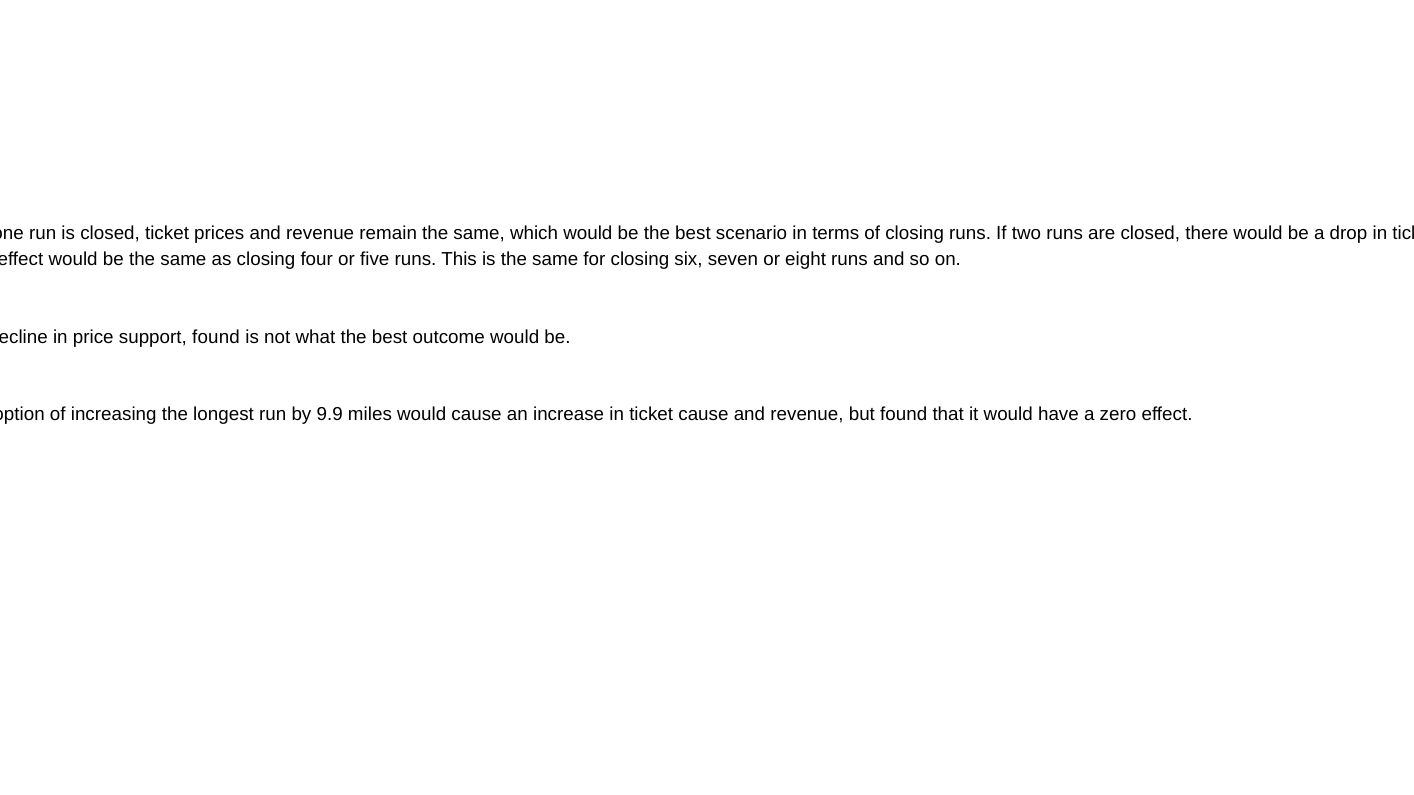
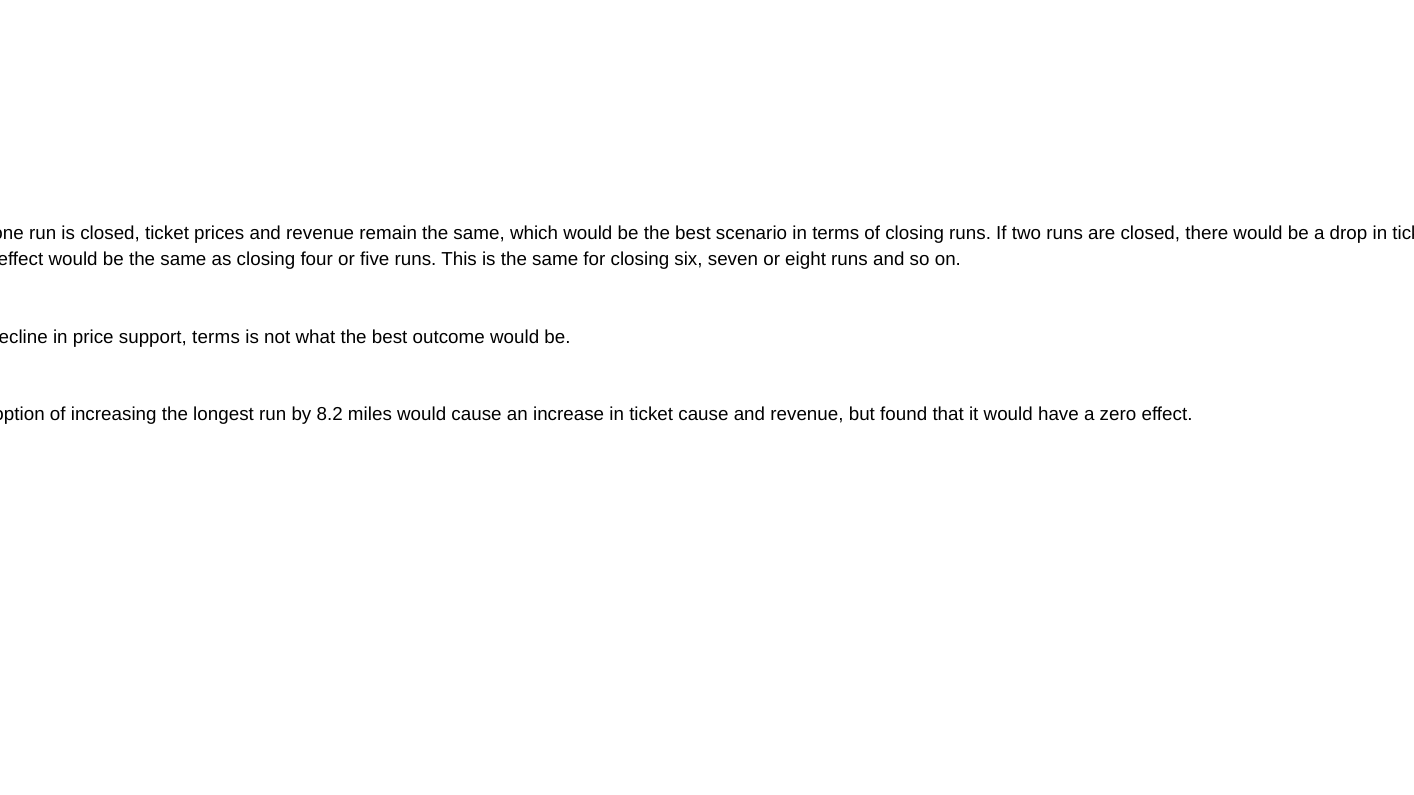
support found: found -> terms (216, 337)
9.9: 9.9 -> 8.2 (330, 415)
